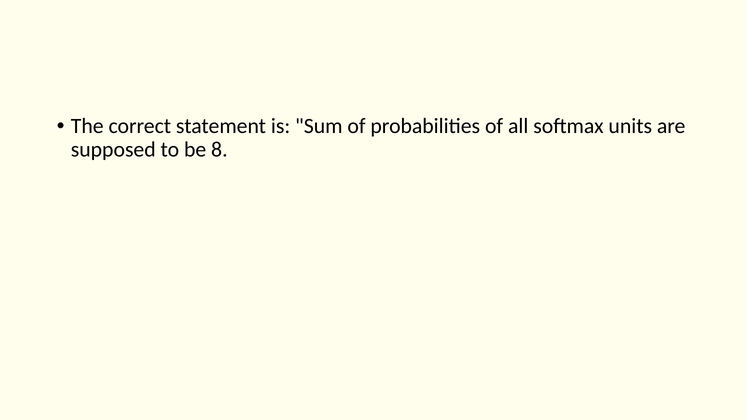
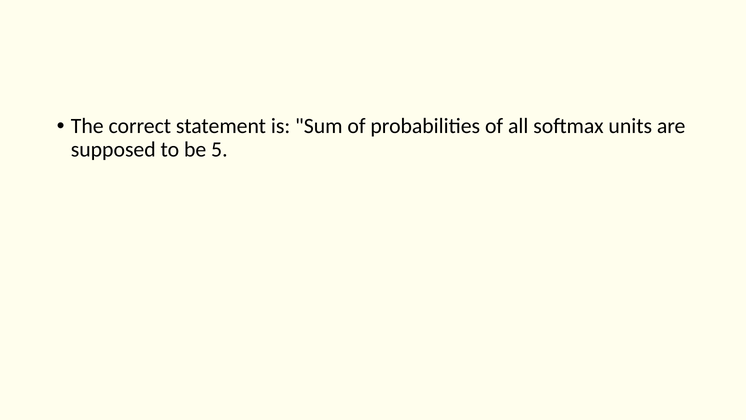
8: 8 -> 5 (219, 150)
